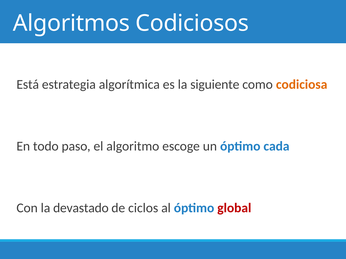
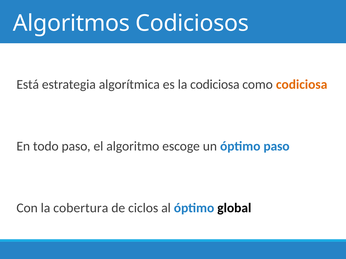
la siguiente: siguiente -> codiciosa (215, 85)
óptimo cada: cada -> paso (277, 146)
devastado: devastado -> cobertura (81, 208)
global colour: red -> black (234, 208)
